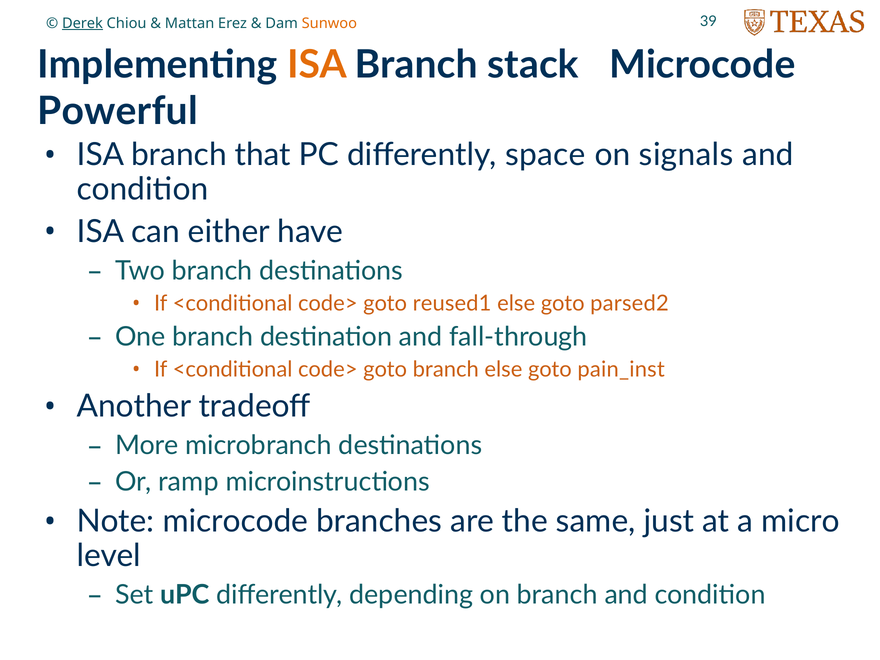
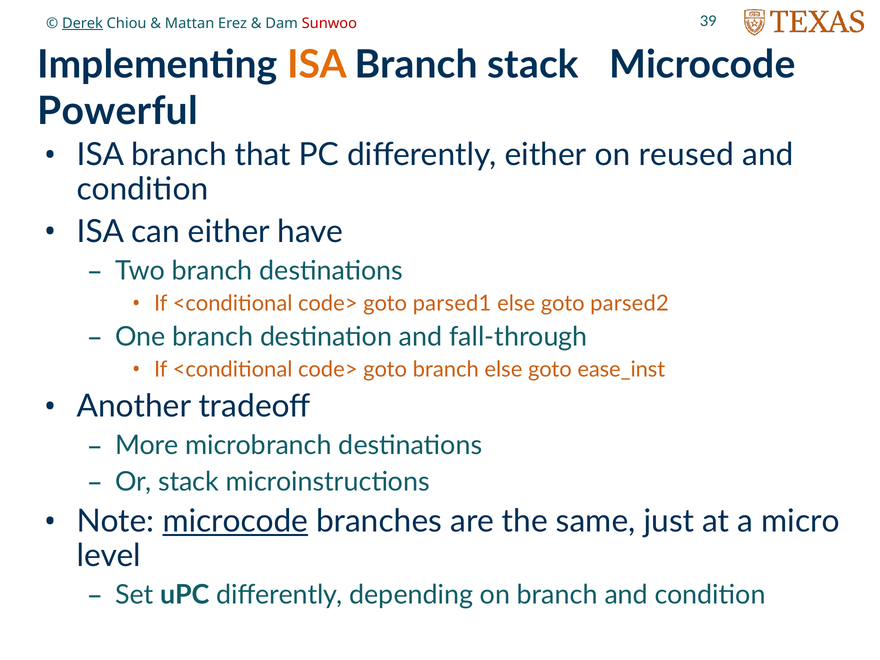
Sunwoo colour: orange -> red (329, 23)
differently space: space -> either (546, 155)
signals: signals -> reused (686, 155)
reused1: reused1 -> parsed1 (452, 303)
pain_inst: pain_inst -> ease_inst (621, 370)
Or ramp: ramp -> stack (188, 482)
microcode underline: none -> present (235, 522)
